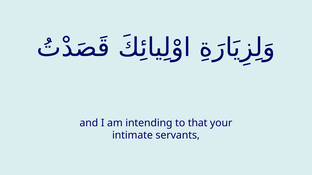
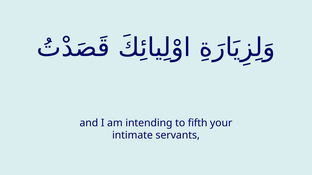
that: that -> fifth (198, 123)
